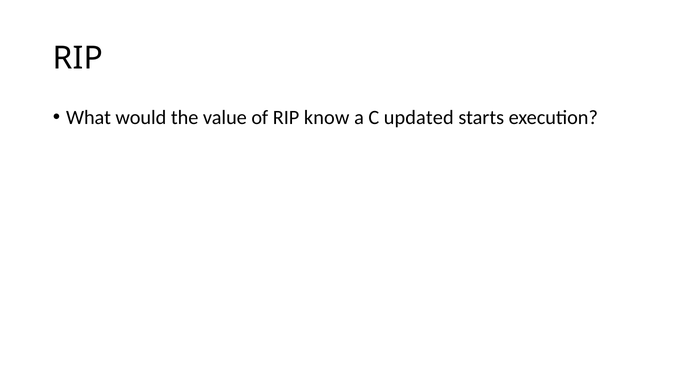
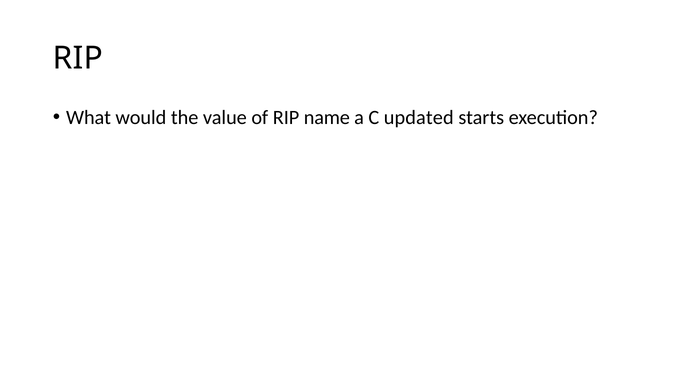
know: know -> name (327, 118)
